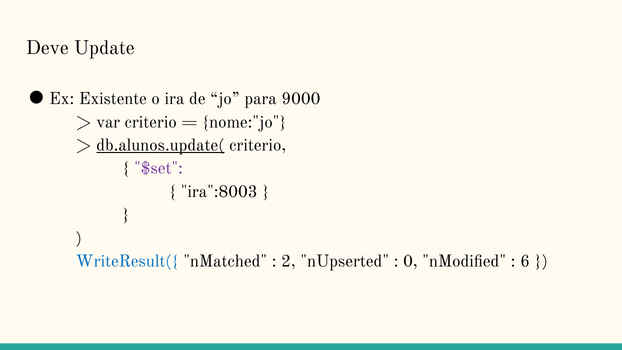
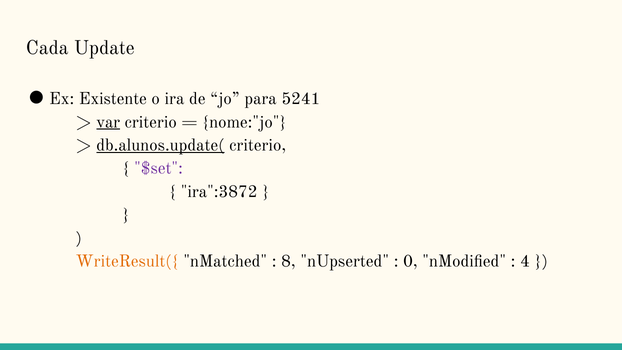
Deve: Deve -> Cada (47, 48)
9000: 9000 -> 5241 (301, 99)
var underline: none -> present (108, 122)
ira":8003: ira":8003 -> ira":3872 (219, 192)
WriteResult({ colour: blue -> orange (127, 261)
2: 2 -> 8 (288, 261)
6: 6 -> 4 (525, 261)
